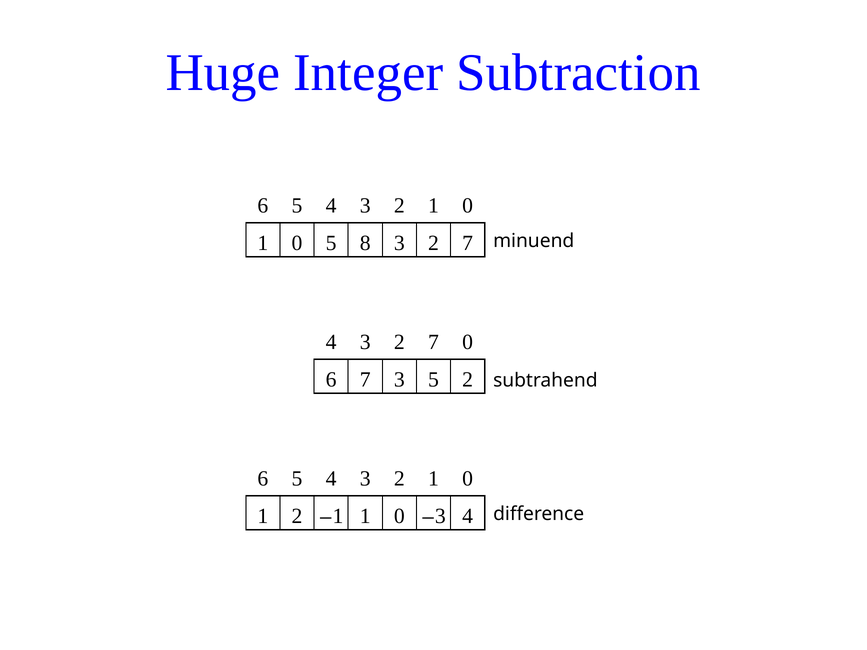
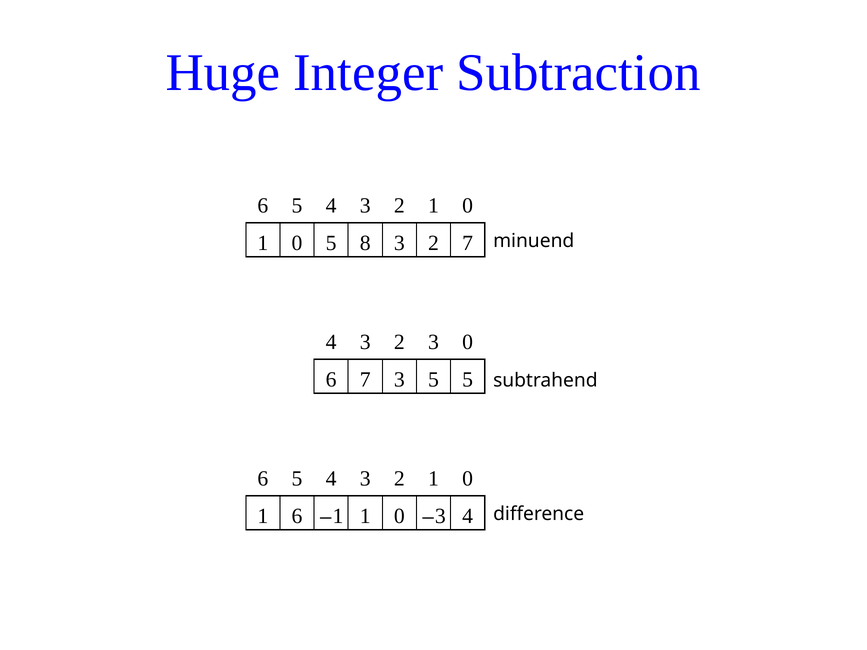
4 3 2 7: 7 -> 3 (433, 342)
5 2: 2 -> 5 (468, 380)
1 2: 2 -> 6 (297, 516)
